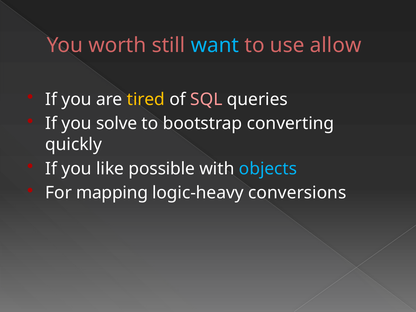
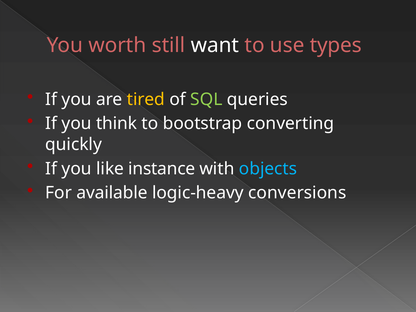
want colour: light blue -> white (215, 45)
allow: allow -> types (336, 45)
SQL colour: pink -> light green (206, 99)
solve: solve -> think (117, 124)
possible: possible -> instance (162, 169)
mapping: mapping -> available (112, 193)
